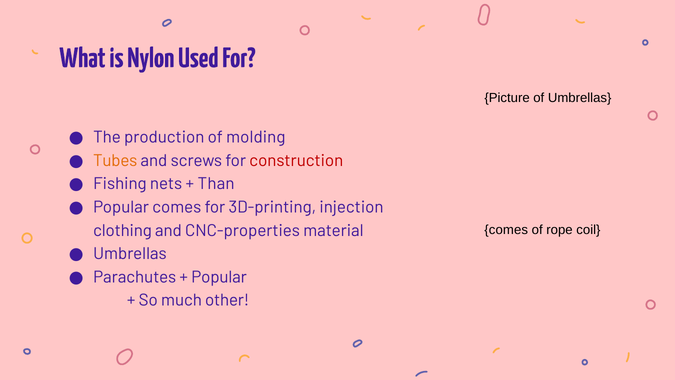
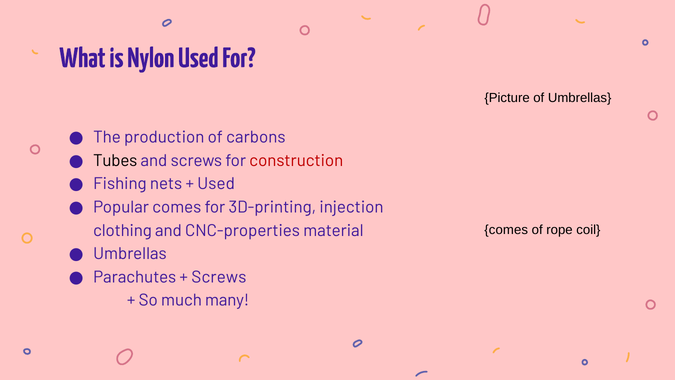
molding: molding -> carbons (256, 137)
Tubes colour: orange -> black (115, 160)
Than: Than -> Used (216, 184)
Popular: Popular -> Screws (219, 277)
other: other -> many (227, 300)
